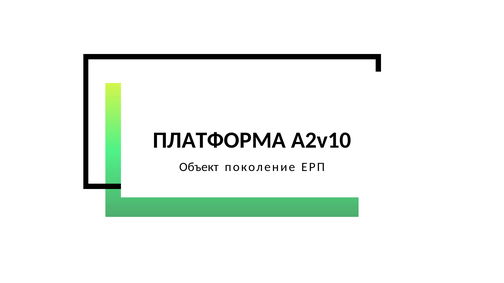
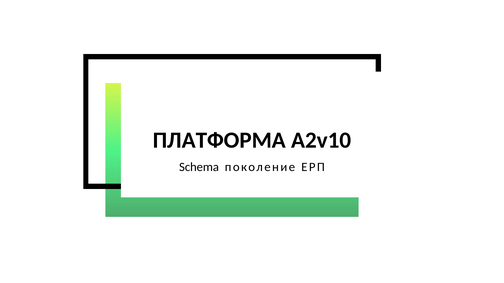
Объект: Объект -> Schema (199, 167)
